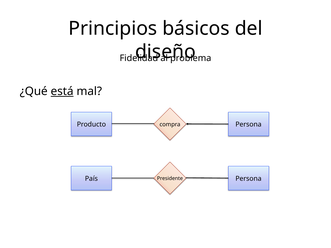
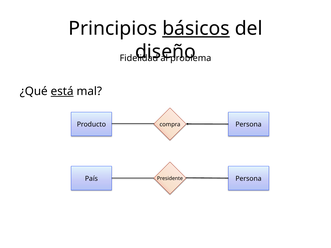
básicos underline: none -> present (196, 29)
